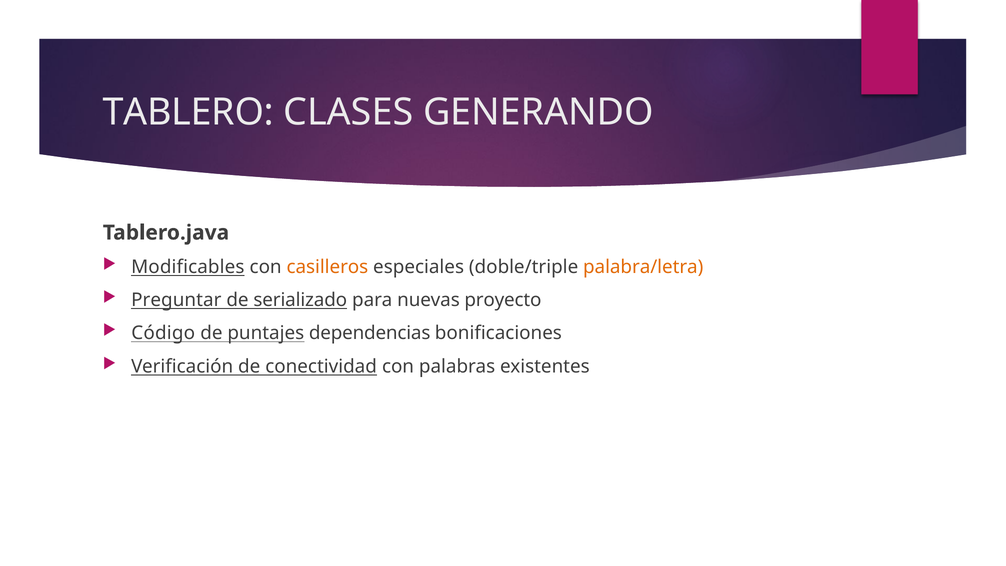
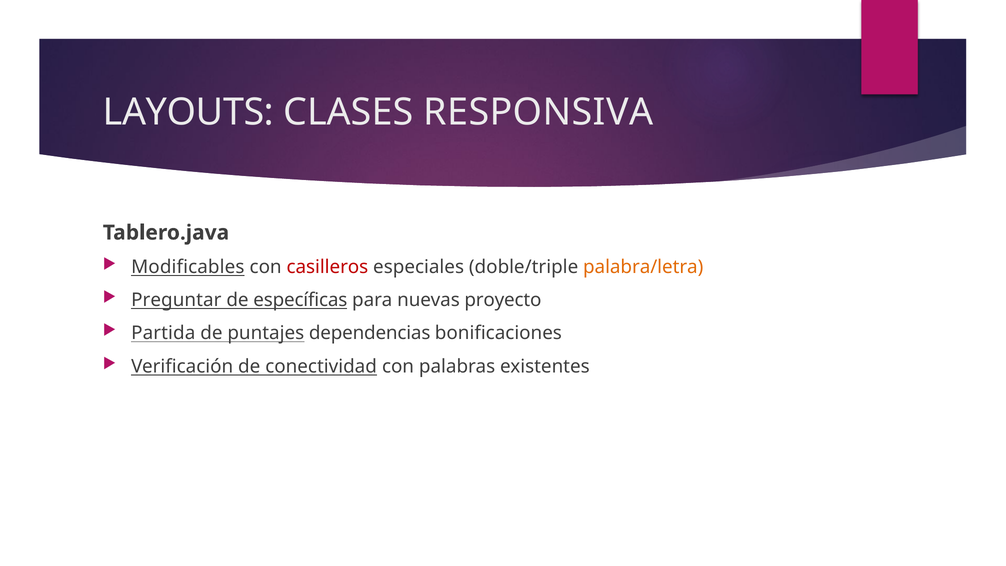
TABLERO: TABLERO -> LAYOUTS (188, 112)
GENERANDO: GENERANDO -> RESPONSIVA (538, 112)
casilleros colour: orange -> red (327, 267)
serializado: serializado -> específicas (300, 300)
Código: Código -> Partida (163, 333)
